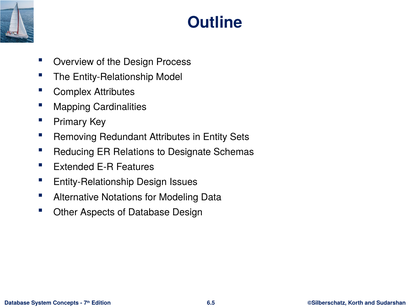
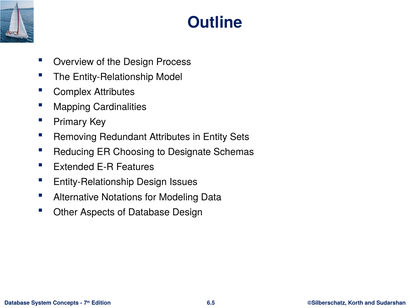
Relations: Relations -> Choosing (134, 152)
